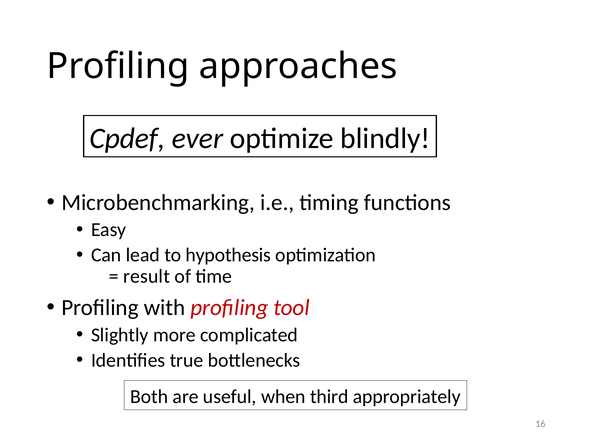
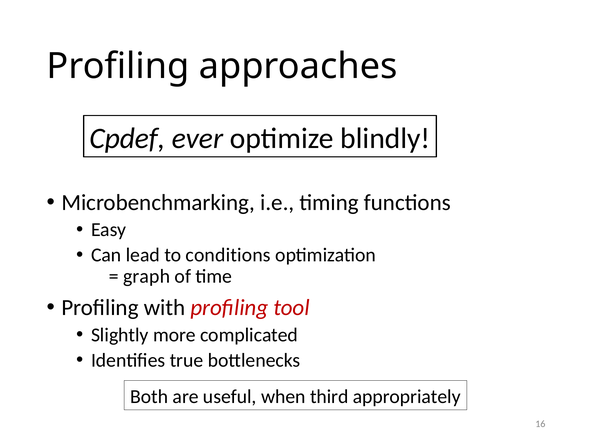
hypothesis: hypothesis -> conditions (228, 255)
result: result -> graph (147, 276)
